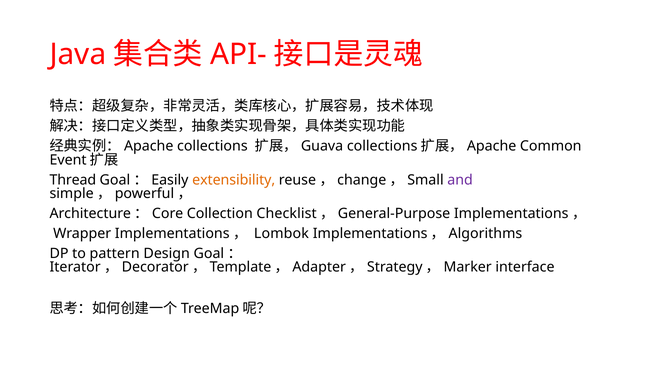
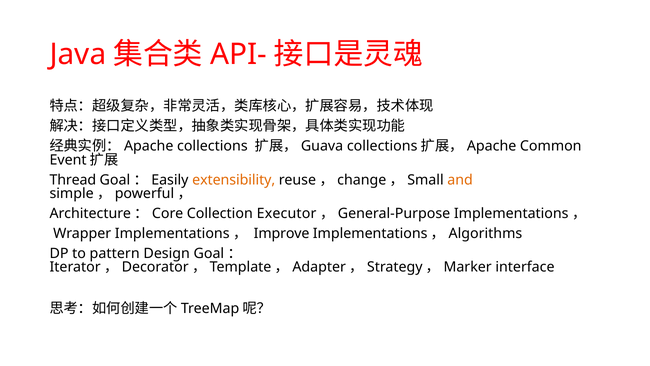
and colour: purple -> orange (460, 180)
Checklist: Checklist -> Executor (287, 213)
Lombok: Lombok -> Improve (282, 233)
